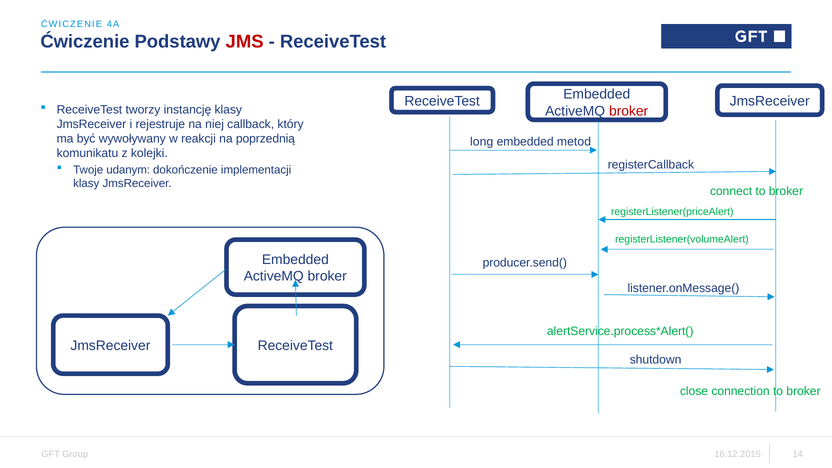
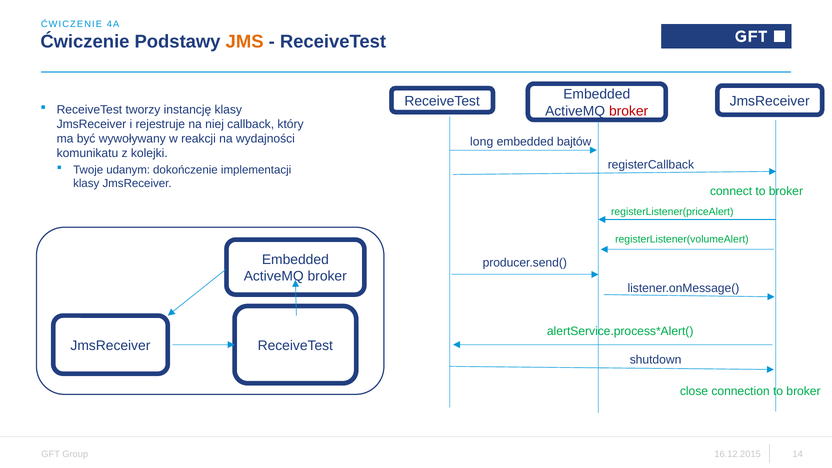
JMS colour: red -> orange (245, 41)
poprzednią: poprzednią -> wydajności (265, 139)
metod: metod -> bajtów (574, 142)
